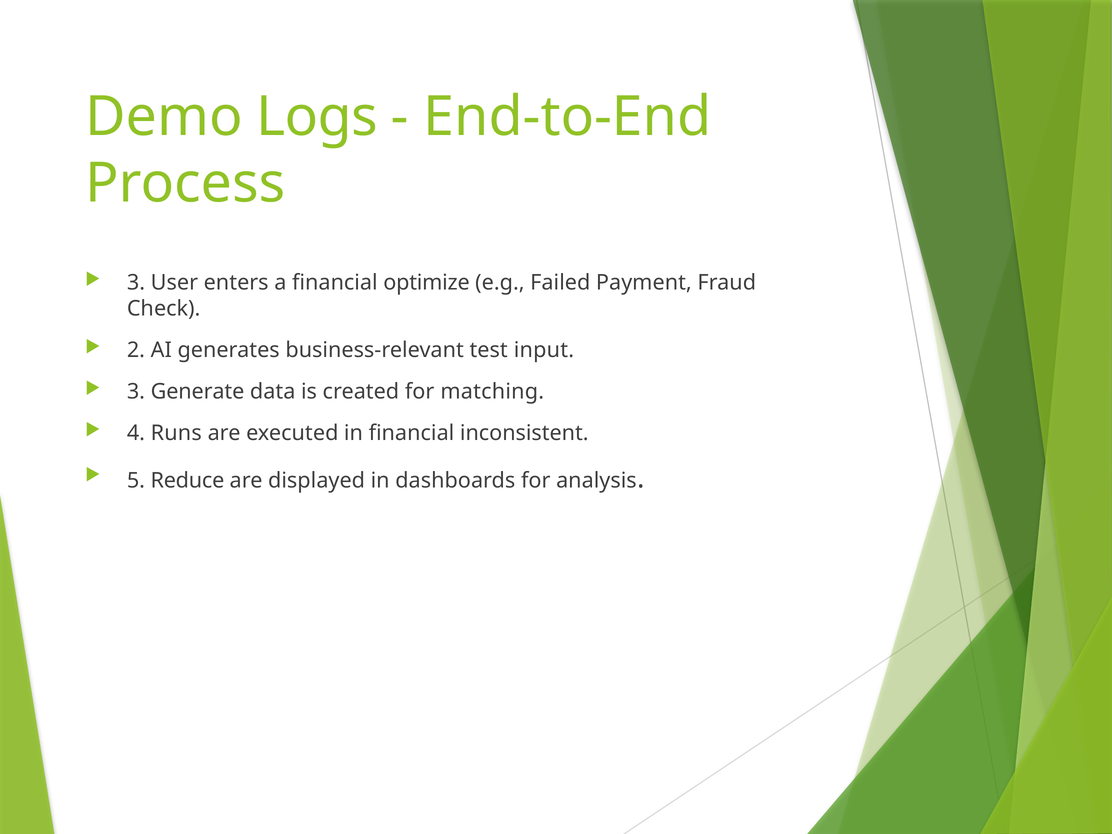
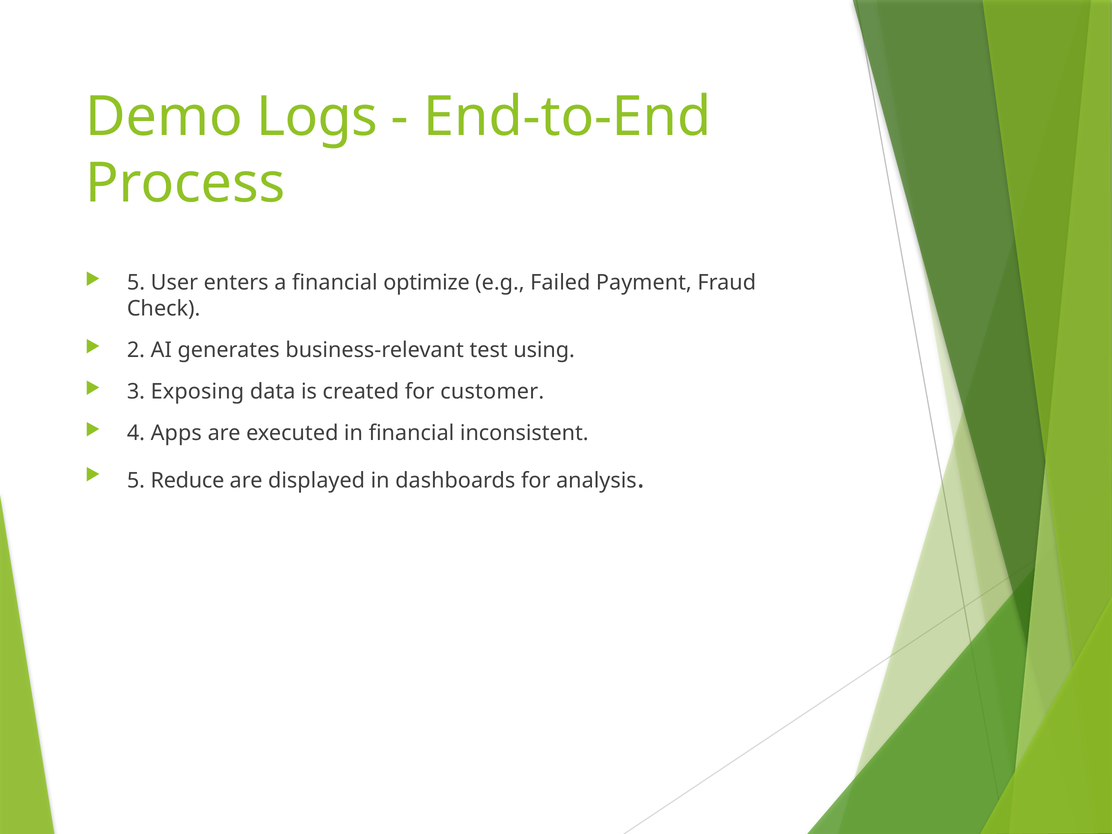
3: 3 -> 5 (136, 283)
input: input -> using (544, 350)
Generate: Generate -> Exposing (197, 392)
matching: matching -> customer (492, 392)
Runs: Runs -> Apps (176, 433)
